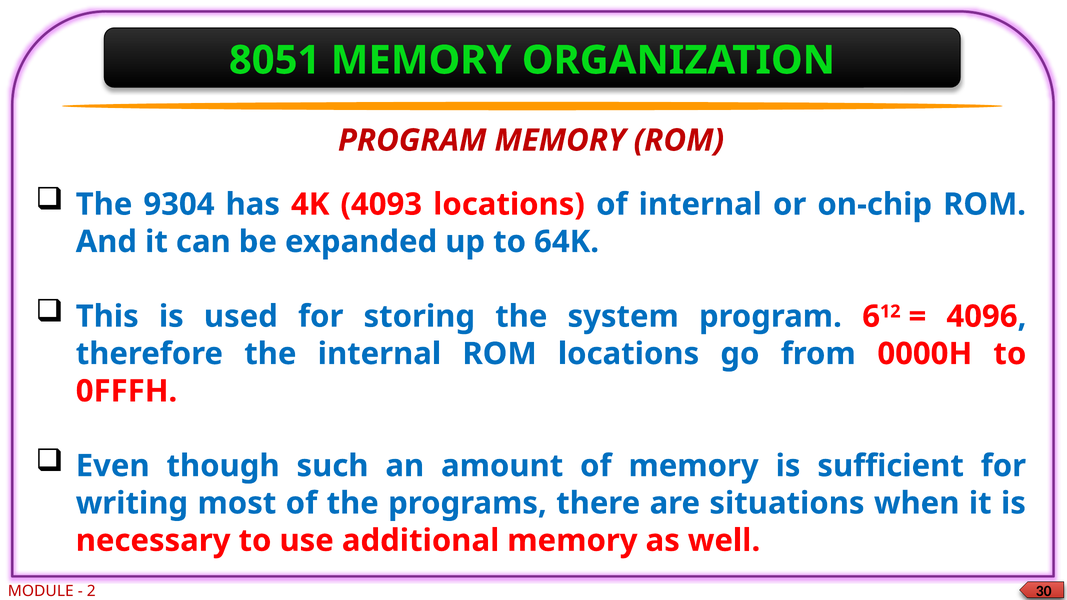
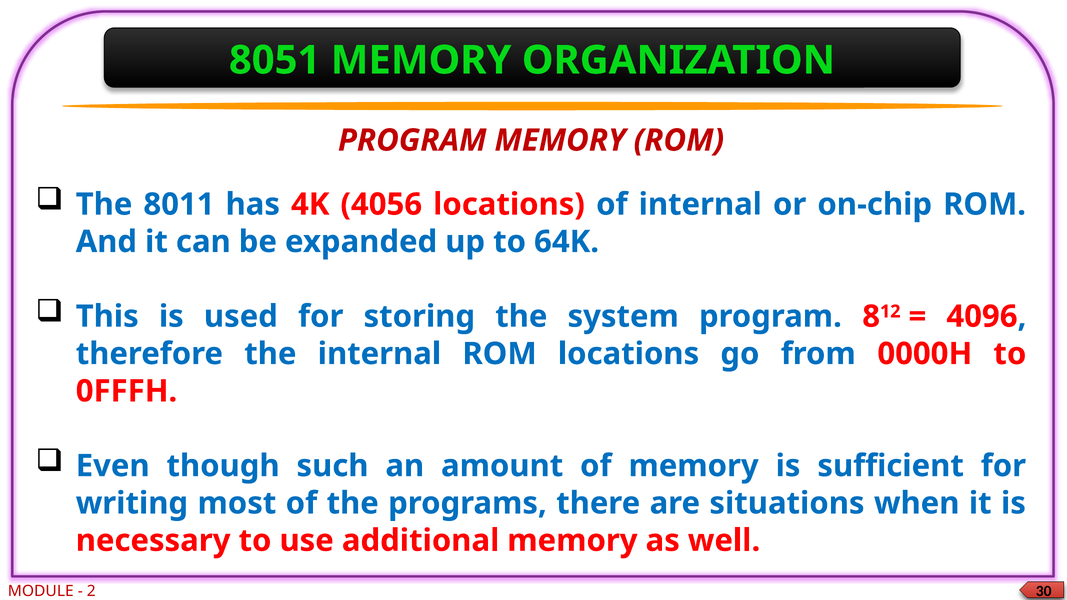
9304: 9304 -> 8011 (179, 204)
4093: 4093 -> 4056 (381, 204)
6: 6 -> 8 (871, 317)
